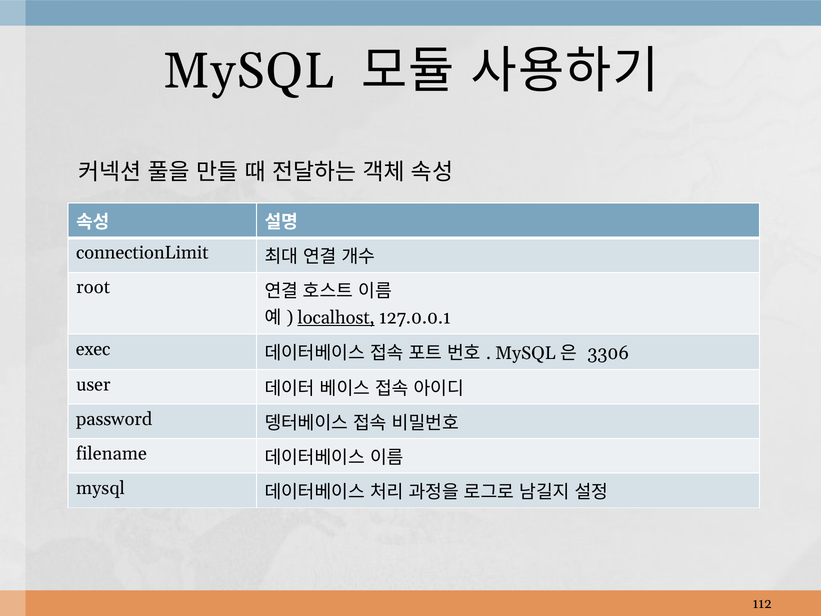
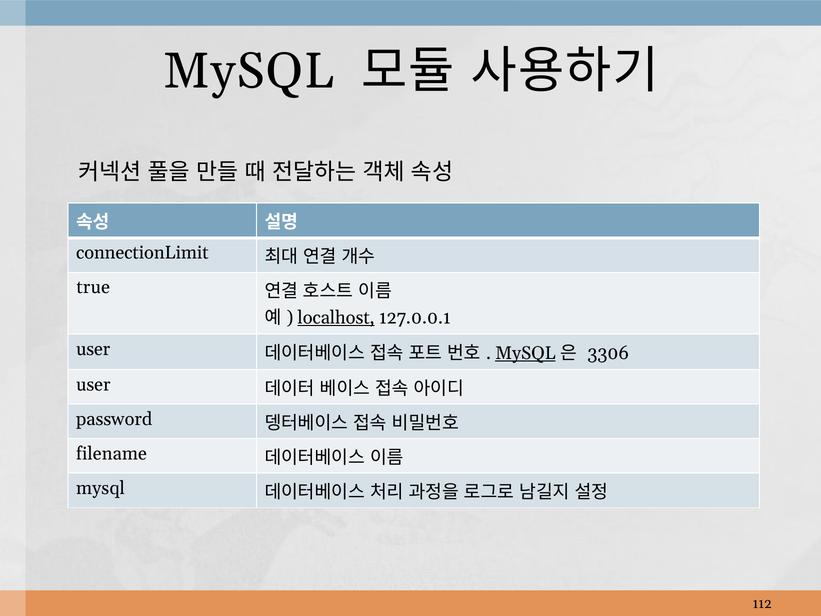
root: root -> true (93, 287)
exec: exec -> user (93, 349)
MySQL underline: none -> present (525, 353)
